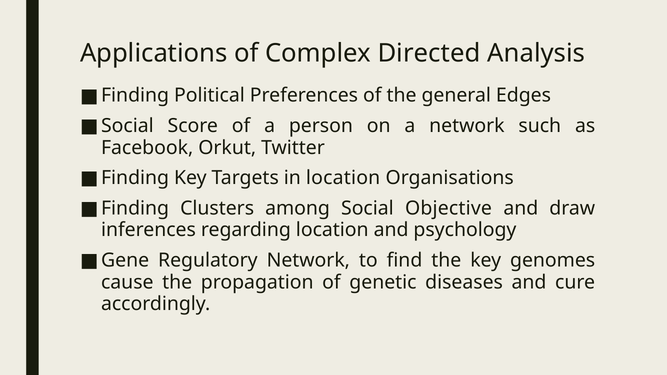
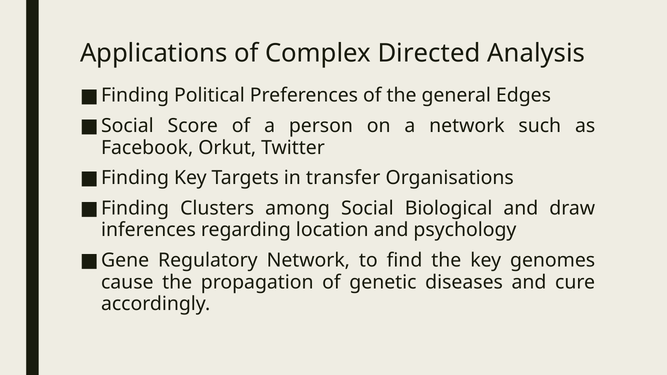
in location: location -> transfer (343, 178)
Objective: Objective -> Biological (449, 208)
